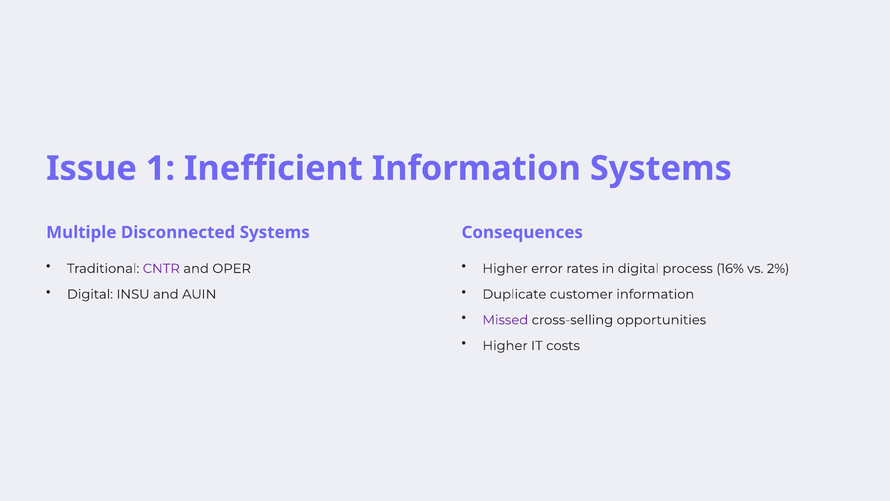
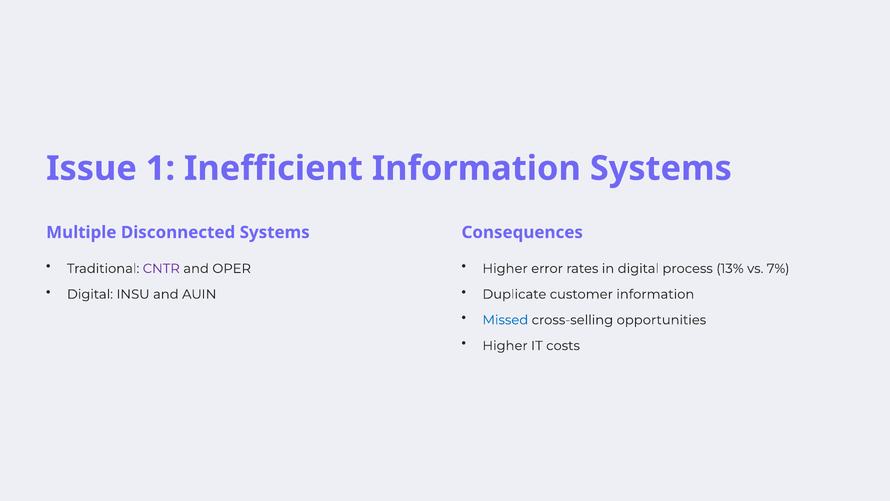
16%: 16% -> 13% (730, 268)
2%: 2% -> 7% (778, 268)
Missed colour: purple -> blue (505, 320)
